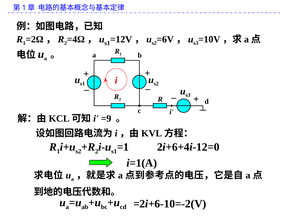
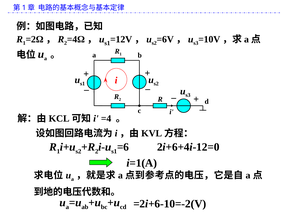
=9: =9 -> =4 (106, 118)
=1: =1 -> =6 (123, 147)
